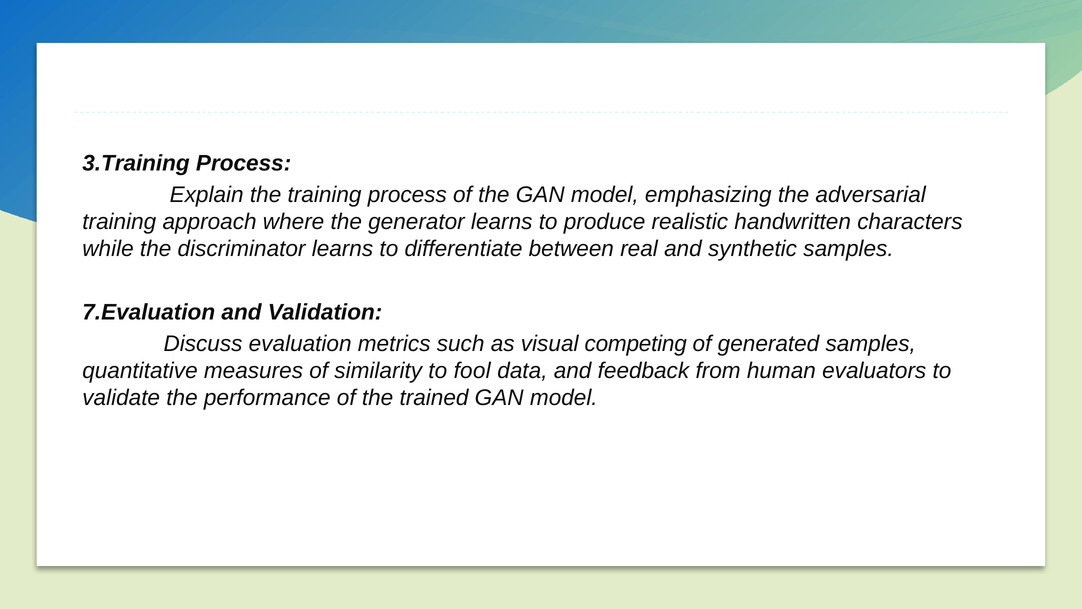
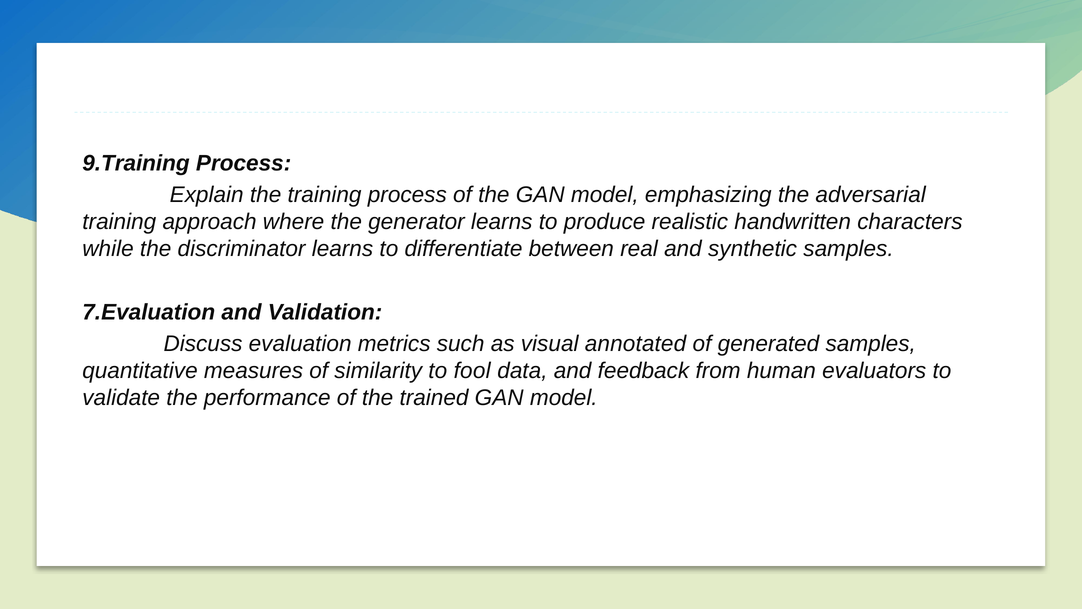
3.Training: 3.Training -> 9.Training (136, 163)
competing: competing -> annotated (636, 344)
